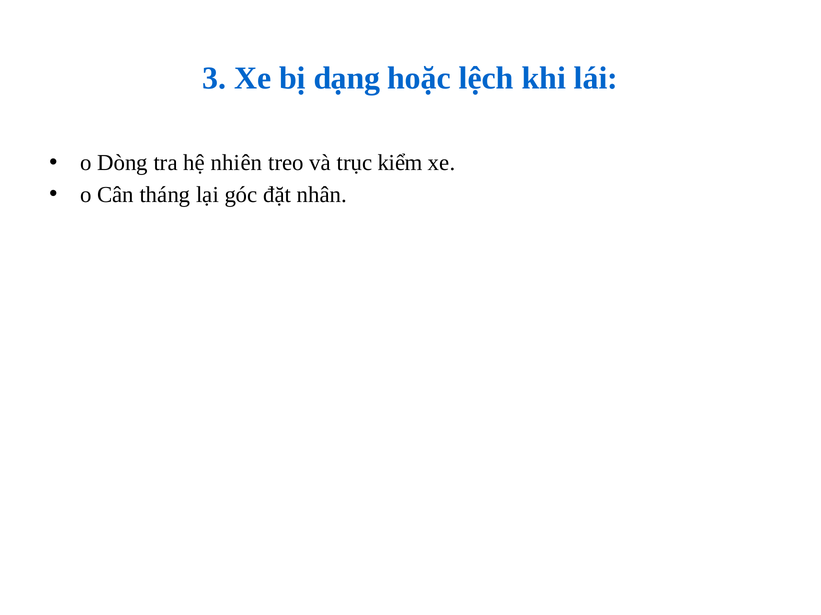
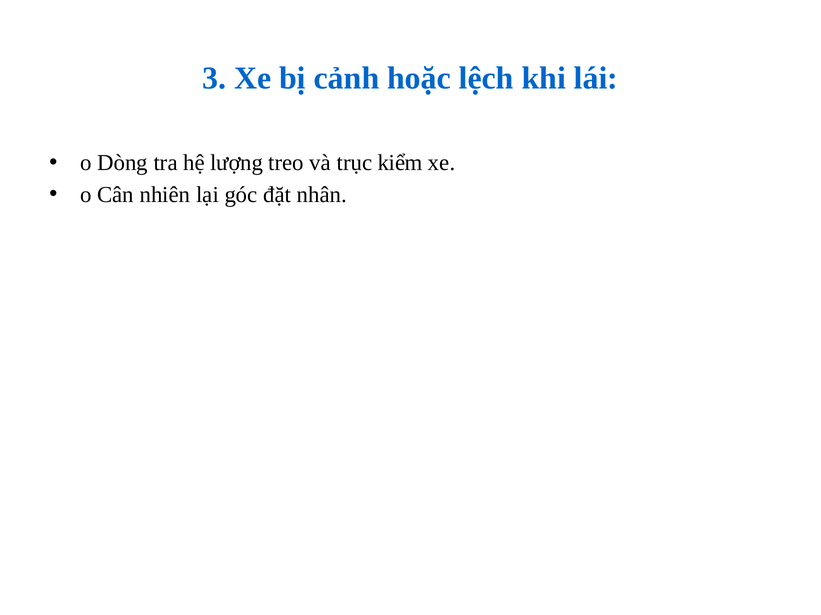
dạng: dạng -> cảnh (347, 78)
nhiên: nhiên -> lượng (237, 163)
tháng: tháng -> nhiên (165, 195)
